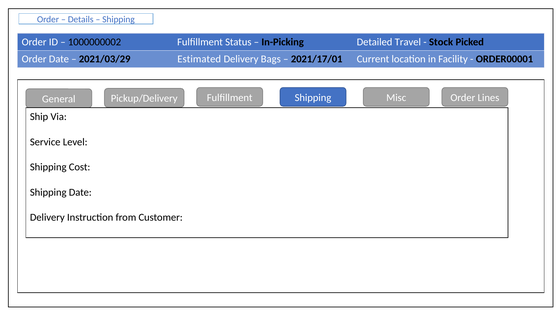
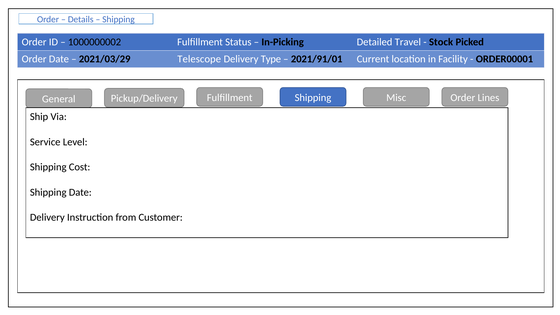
Estimated: Estimated -> Telescope (199, 59)
Bags: Bags -> Type (271, 59)
2021/17/01: 2021/17/01 -> 2021/91/01 (317, 59)
